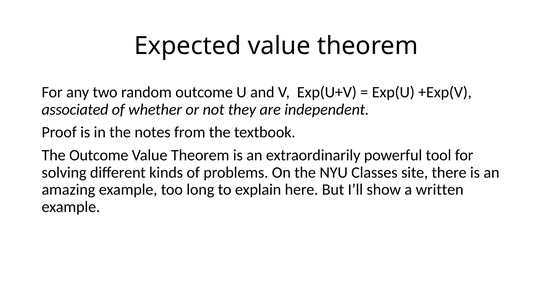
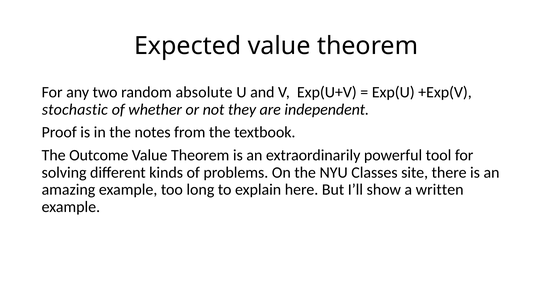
random outcome: outcome -> absolute (204, 92)
associated: associated -> stochastic (75, 110)
